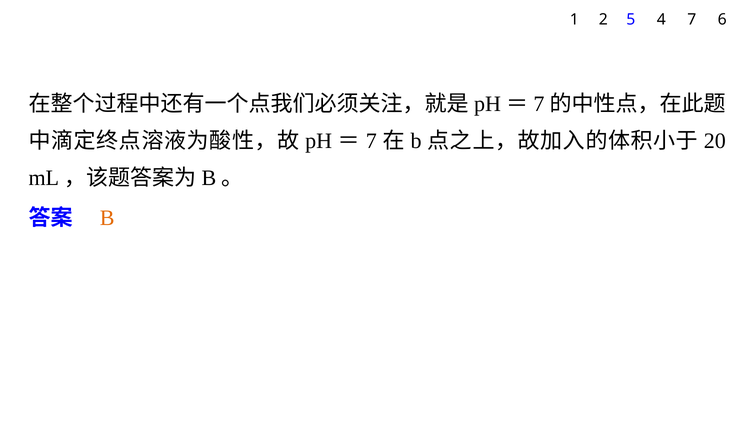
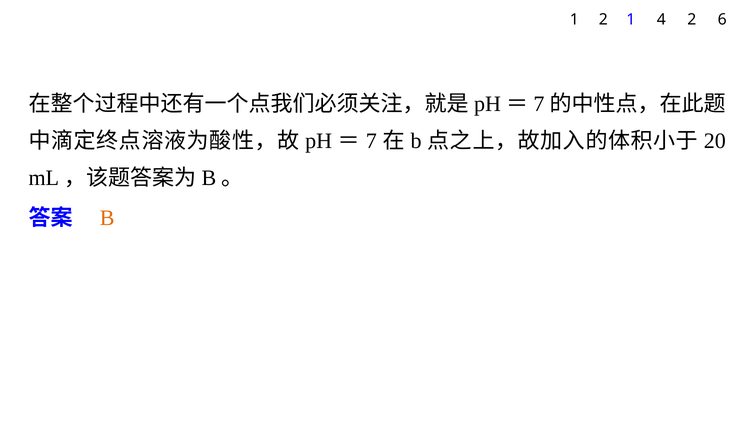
2 5: 5 -> 1 (631, 20)
4 7: 7 -> 2 (692, 20)
